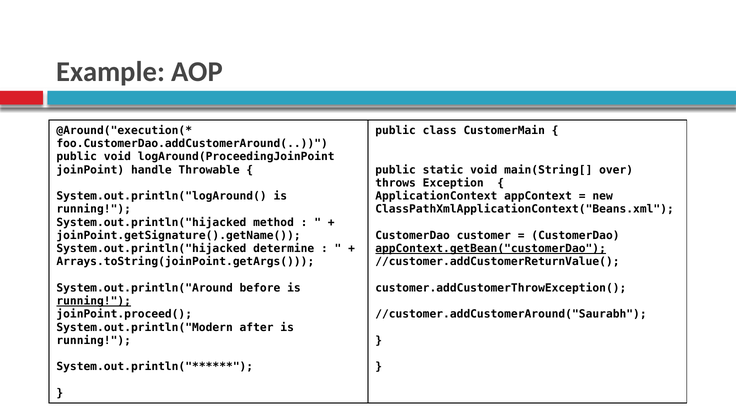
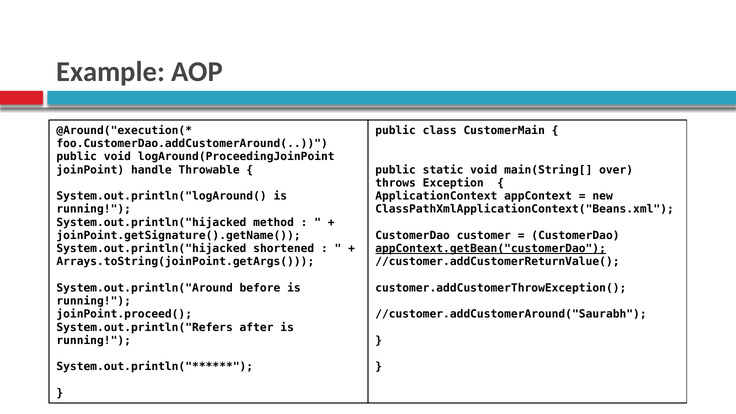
determine: determine -> shortened (284, 249)
running underline: present -> none (94, 301)
System.out.println("Modern: System.out.println("Modern -> System.out.println("Refers (145, 327)
